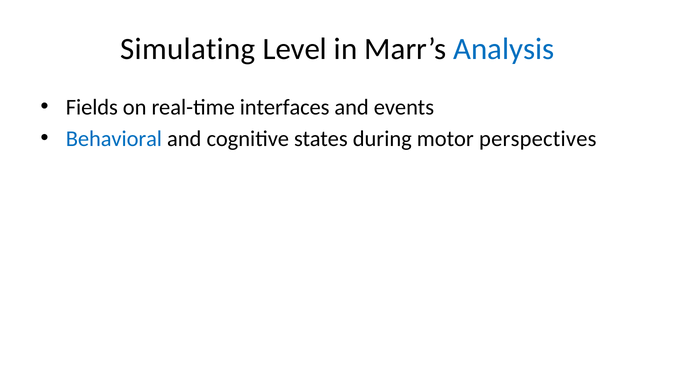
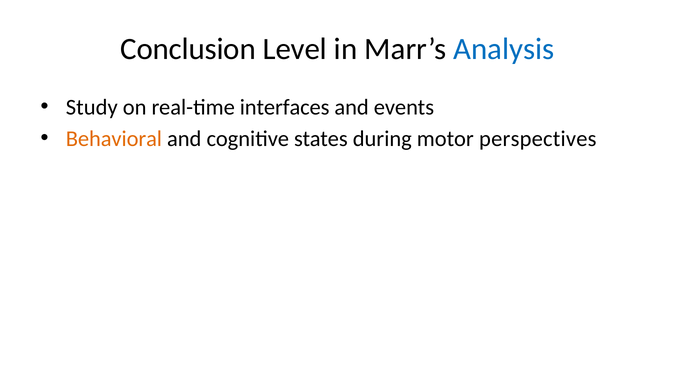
Simulating: Simulating -> Conclusion (188, 49)
Fields: Fields -> Study (92, 107)
Behavioral colour: blue -> orange (114, 139)
